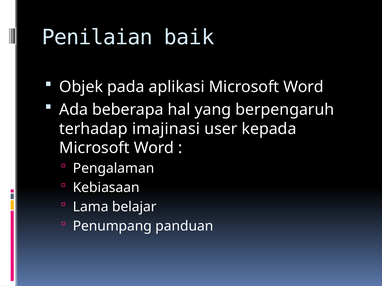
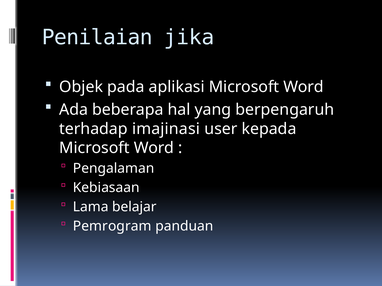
baik: baik -> jika (189, 38)
Penumpang: Penumpang -> Pemrogram (112, 226)
